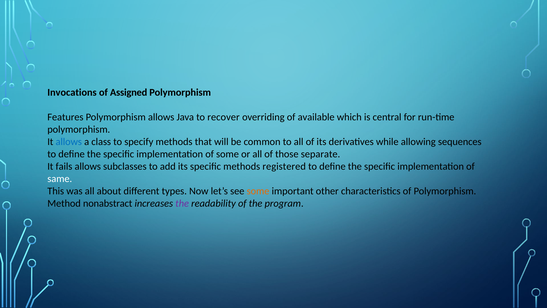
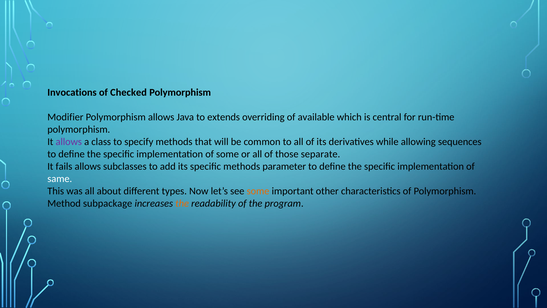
Assigned: Assigned -> Checked (129, 92)
Features: Features -> Modifier (65, 117)
recover: recover -> extends (224, 117)
allows colour: blue -> purple (69, 142)
registered: registered -> parameter (284, 166)
nonabstract: nonabstract -> subpackage (108, 203)
the colour: purple -> orange (182, 203)
